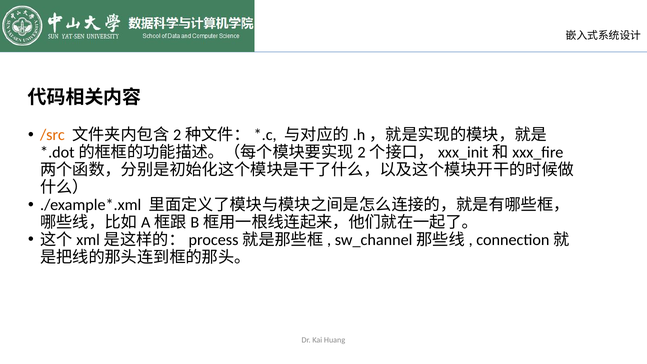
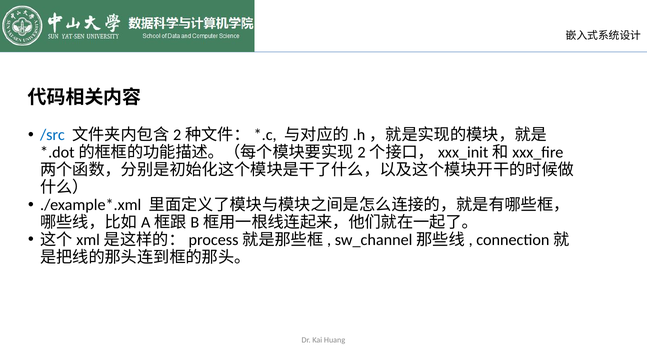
/src colour: orange -> blue (52, 135)
